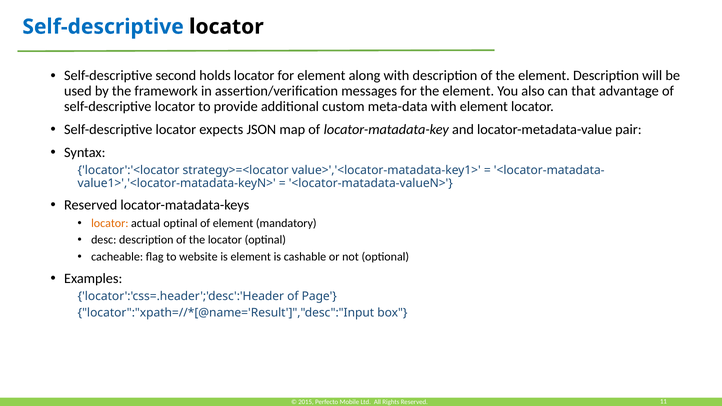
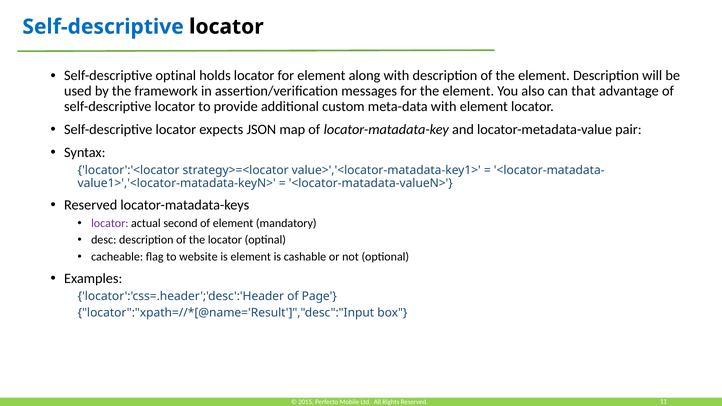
Self-descriptive second: second -> optinal (176, 76)
locator colour: orange -> purple (110, 223)
actual optinal: optinal -> second (181, 223)
